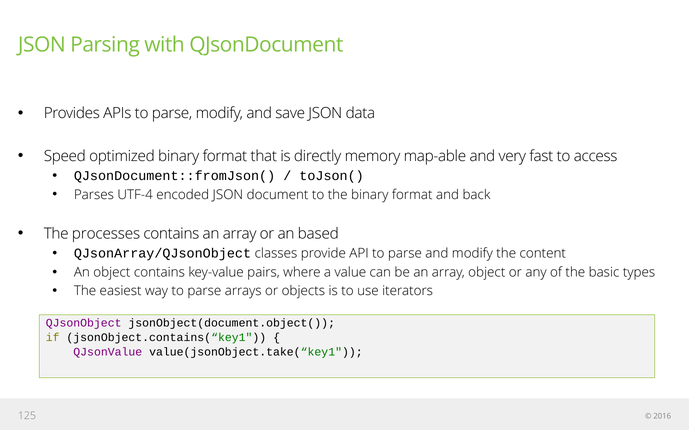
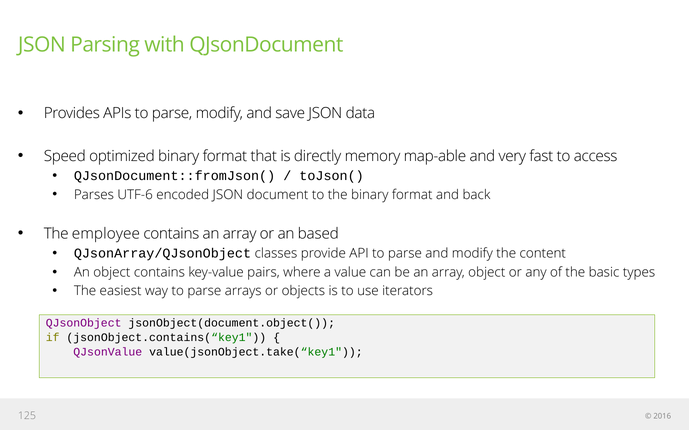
UTF-4: UTF-4 -> UTF-6 (135, 195)
processes: processes -> employee (106, 234)
